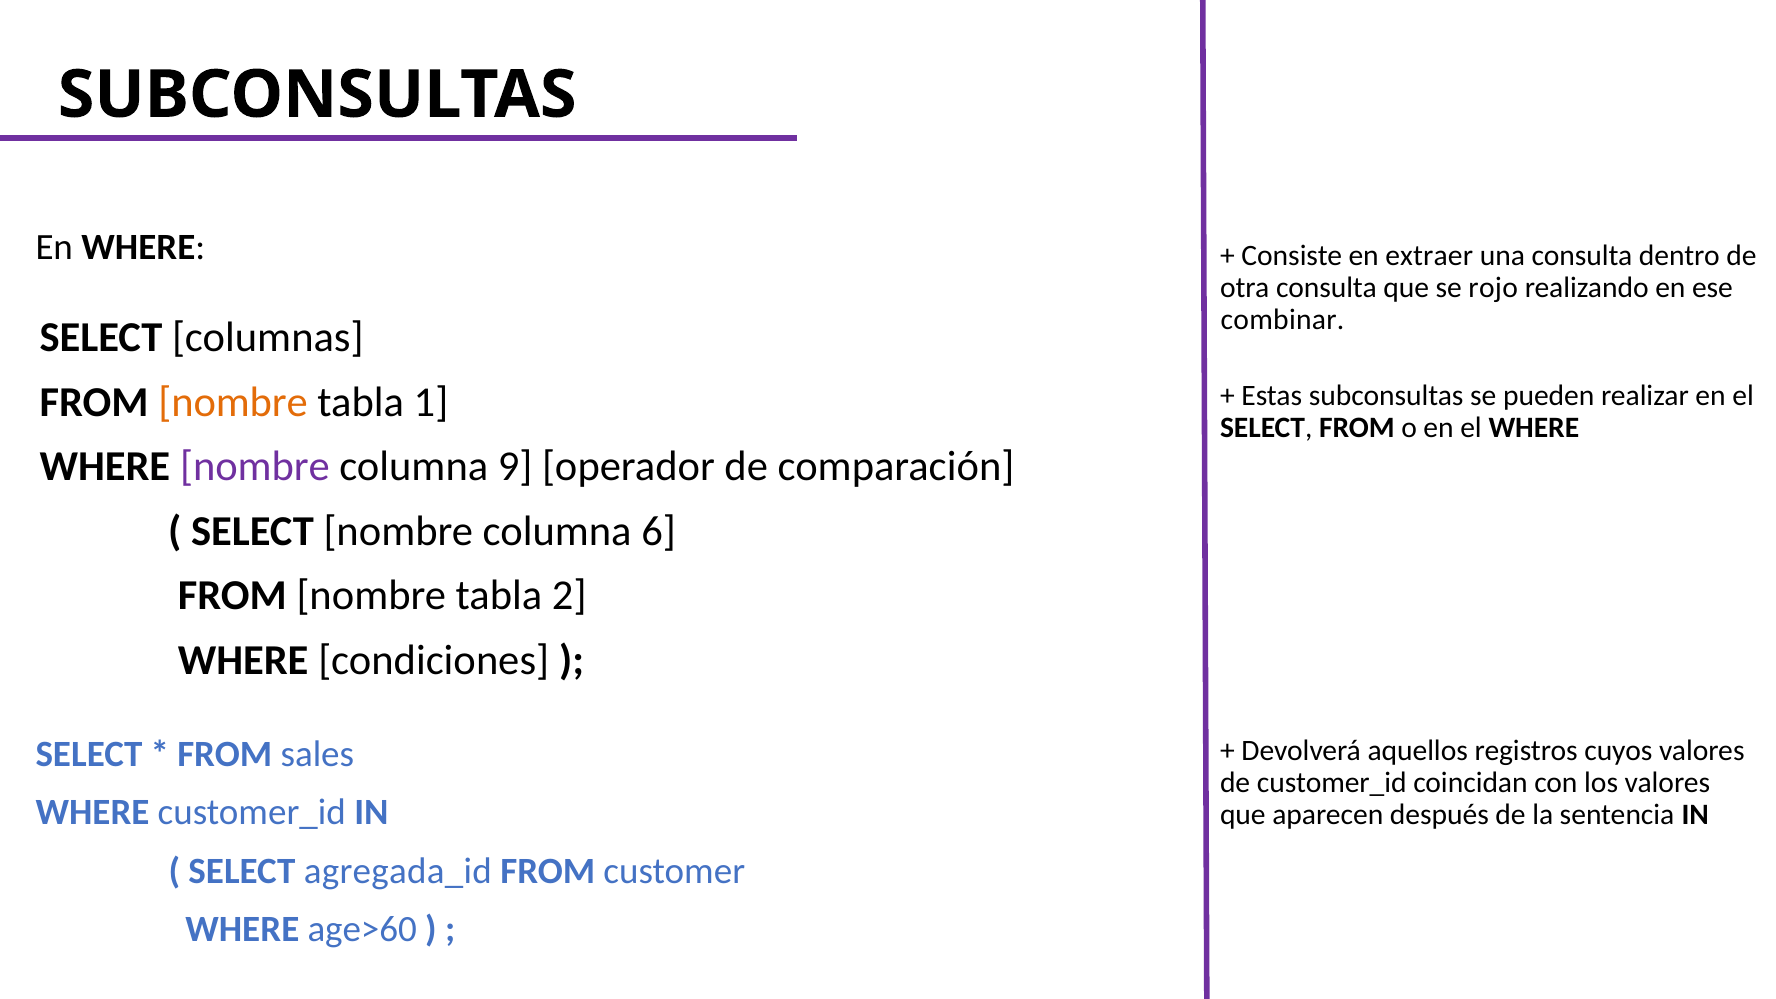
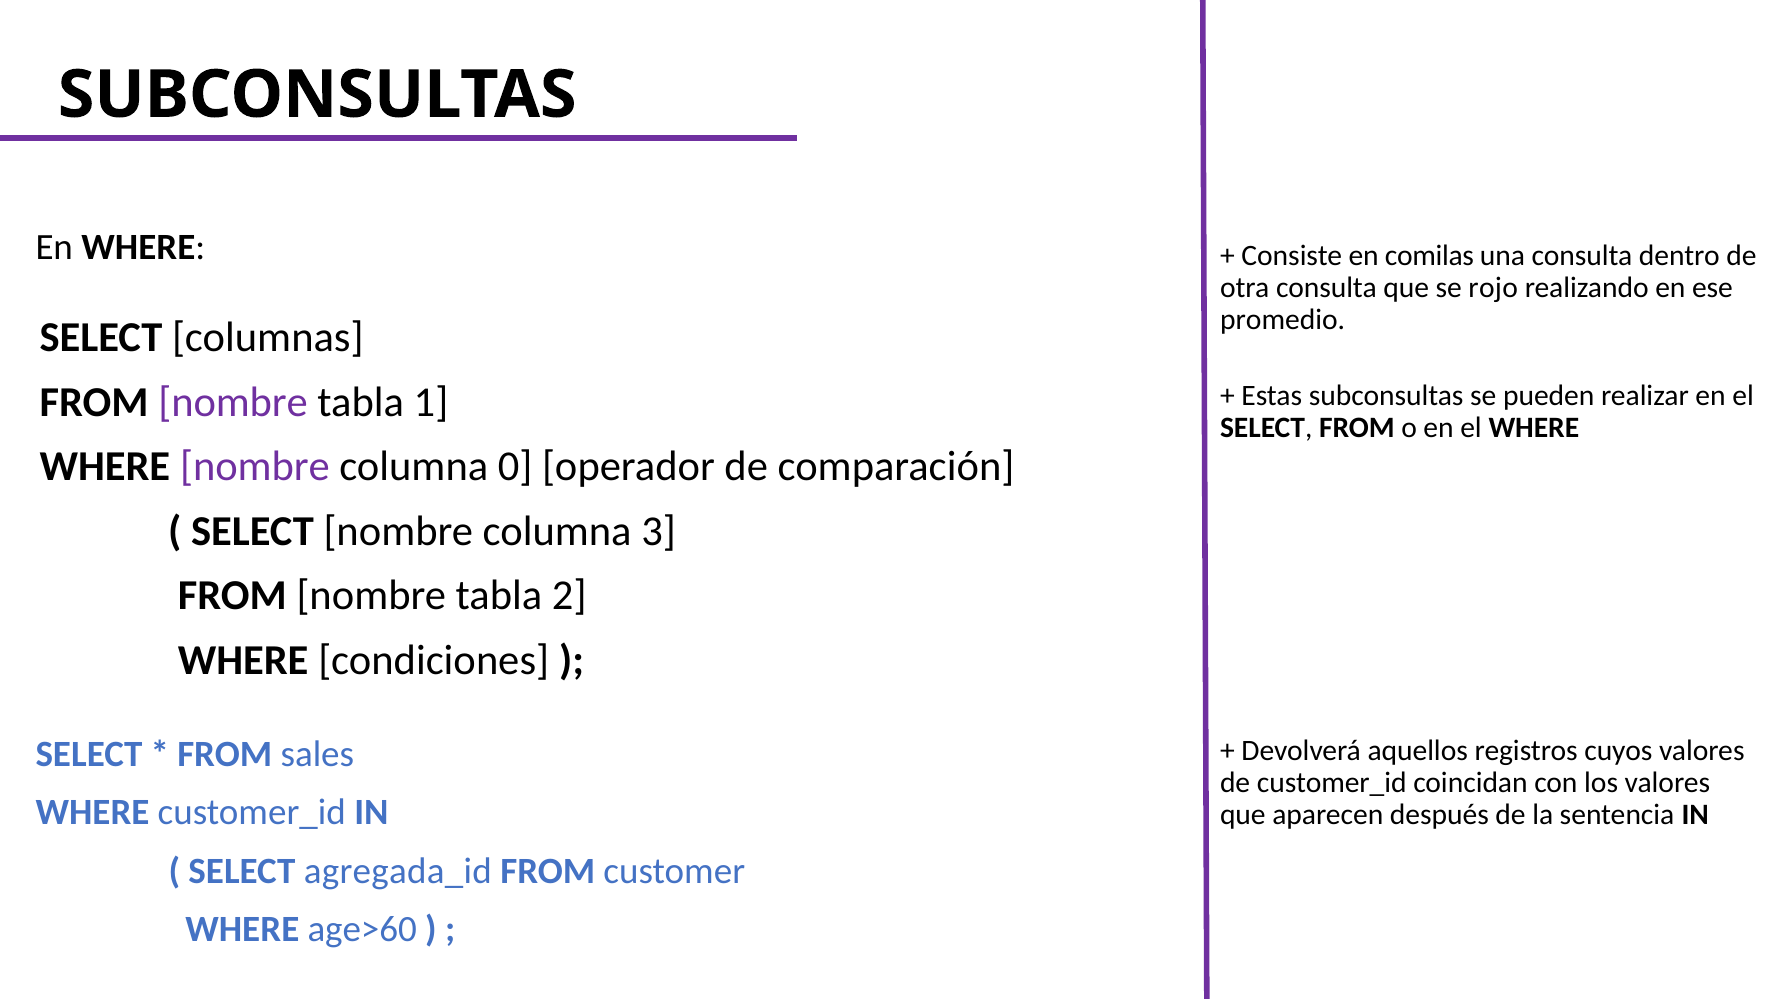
extraer: extraer -> comilas (1429, 256)
combinar: combinar -> promedio (1283, 320)
nombre colour: orange -> purple (233, 402)
9: 9 -> 0 (515, 467)
6: 6 -> 3 (659, 531)
